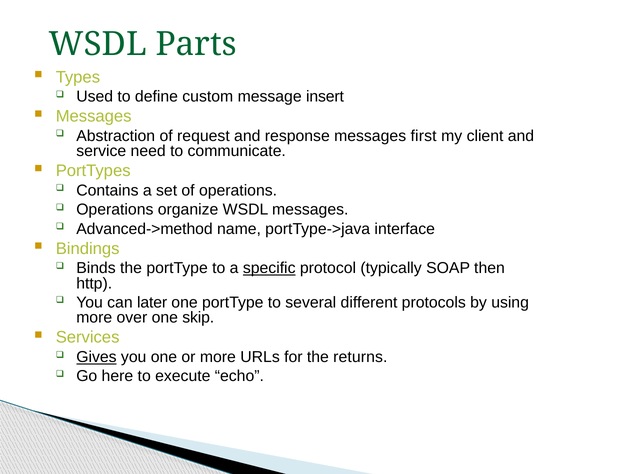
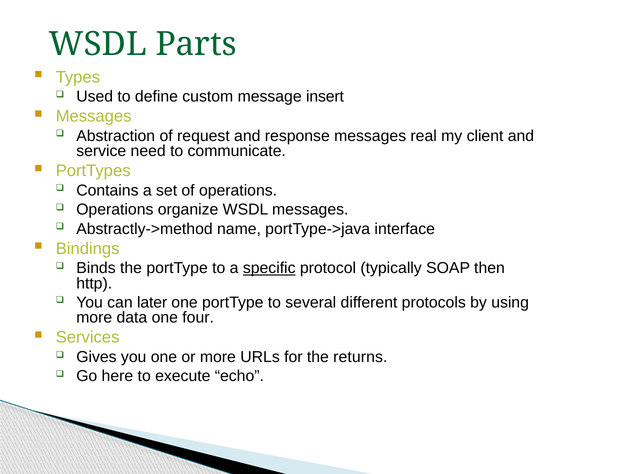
first: first -> real (424, 136)
Advanced->method: Advanced->method -> Abstractly->method (144, 229)
over: over -> data (132, 318)
skip: skip -> four (198, 318)
Gives underline: present -> none (96, 357)
